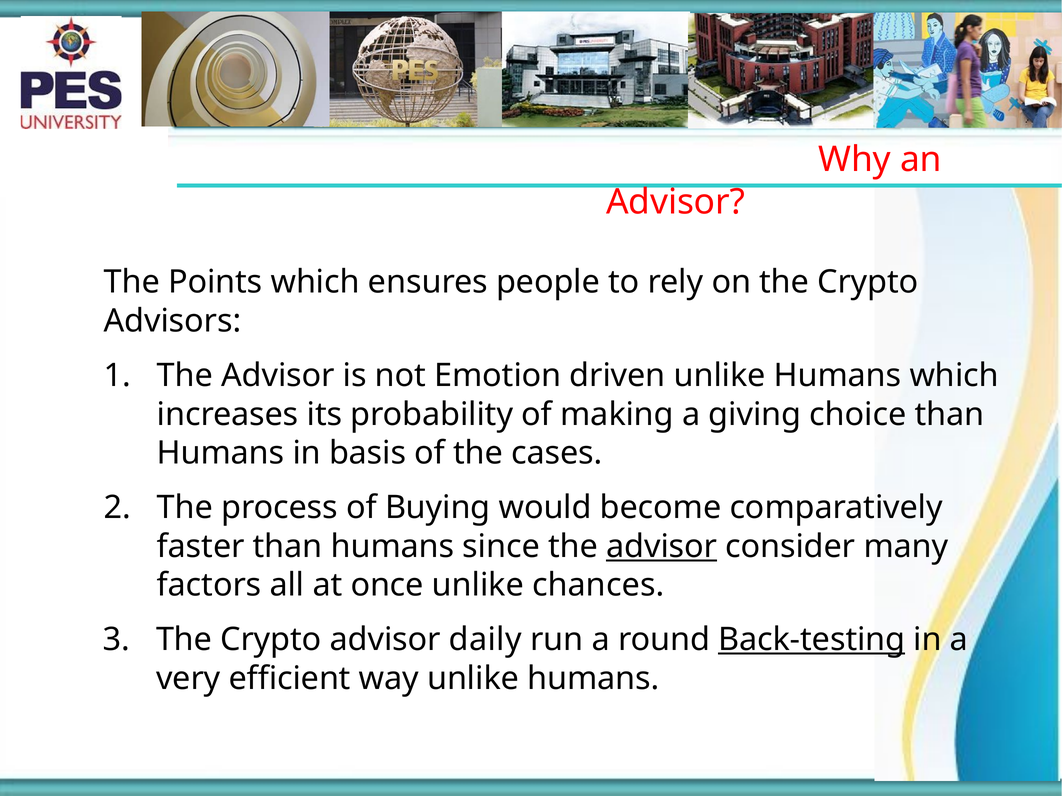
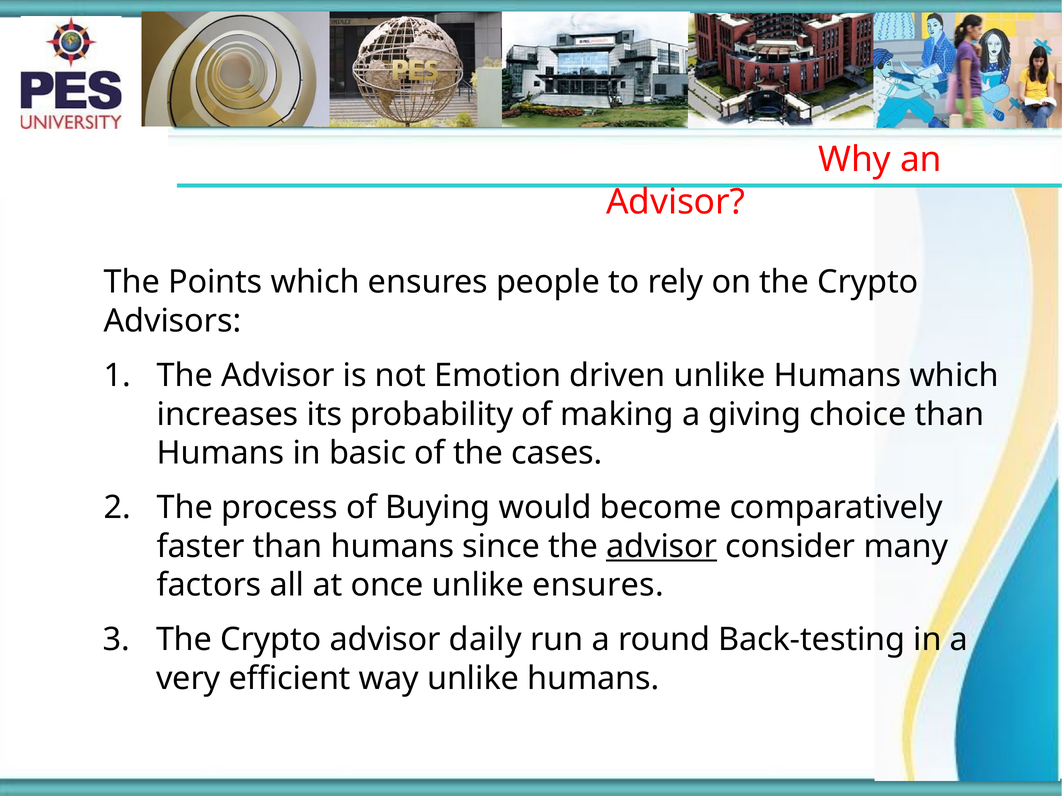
basis: basis -> basic (368, 454)
unlike chances: chances -> ensures (598, 586)
Back-testing underline: present -> none (812, 640)
